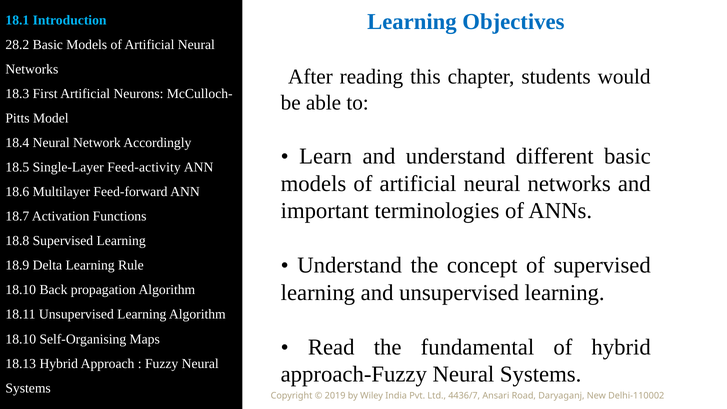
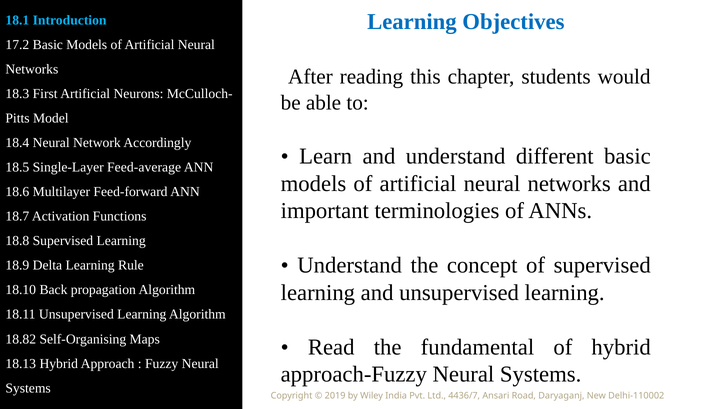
28.2: 28.2 -> 17.2 (17, 45)
Feed-activity: Feed-activity -> Feed-average (144, 167)
18.10: 18.10 -> 18.82 (21, 339)
